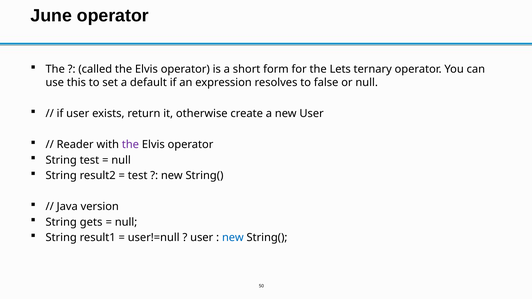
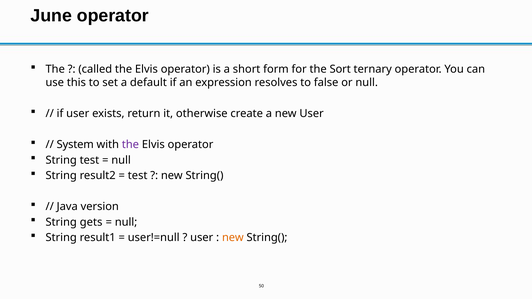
Lets: Lets -> Sort (340, 69)
Reader: Reader -> System (75, 145)
new colour: blue -> orange (233, 238)
